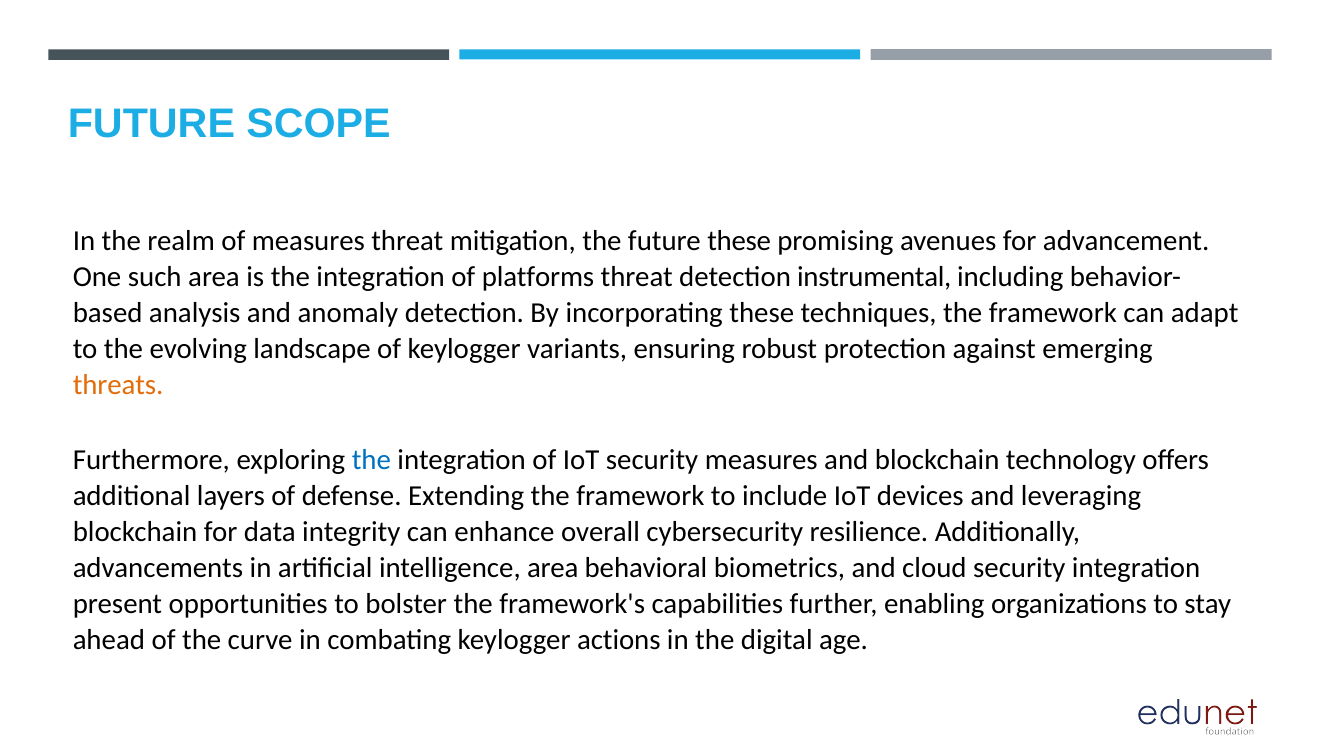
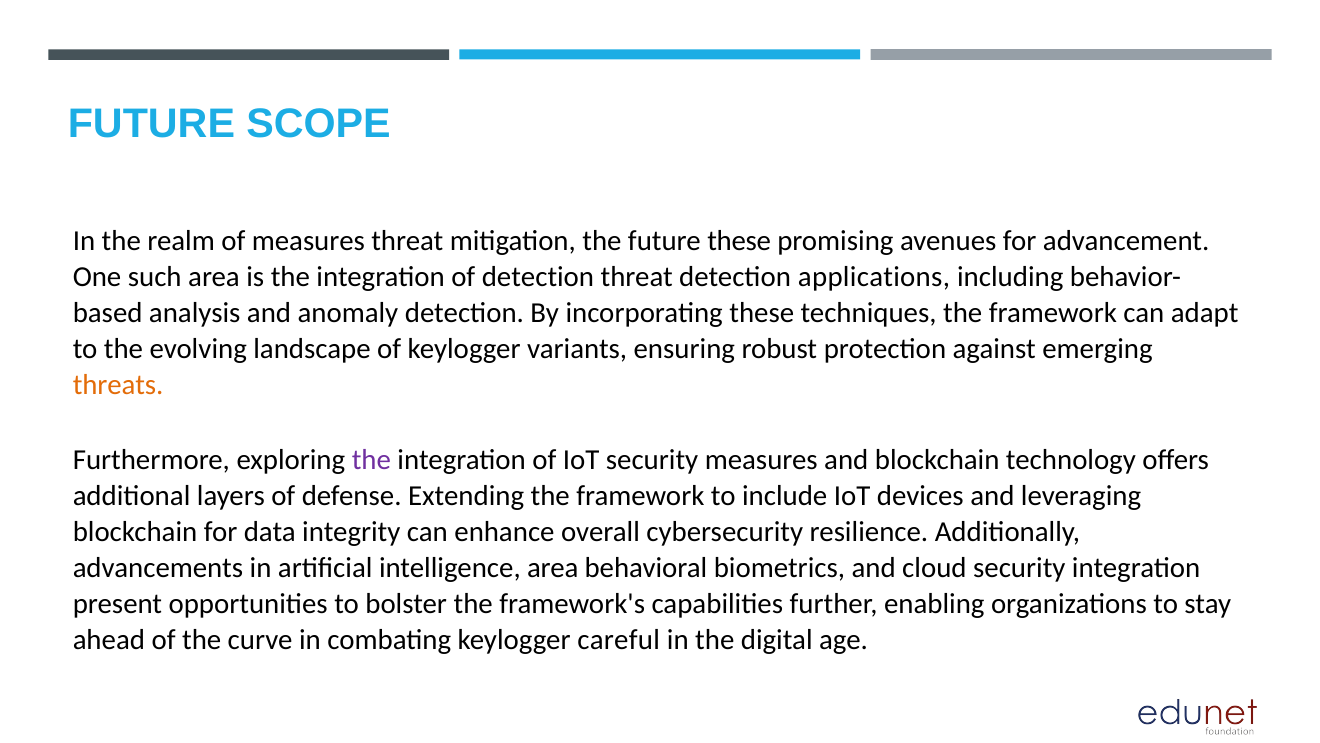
of platforms: platforms -> detection (538, 277)
instrumental: instrumental -> applications (874, 277)
the colour: blue -> purple (371, 460)
actions: actions -> careful (619, 639)
